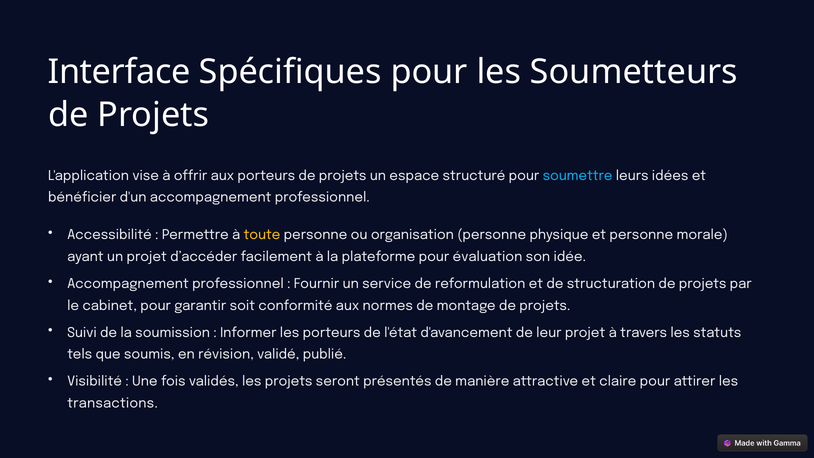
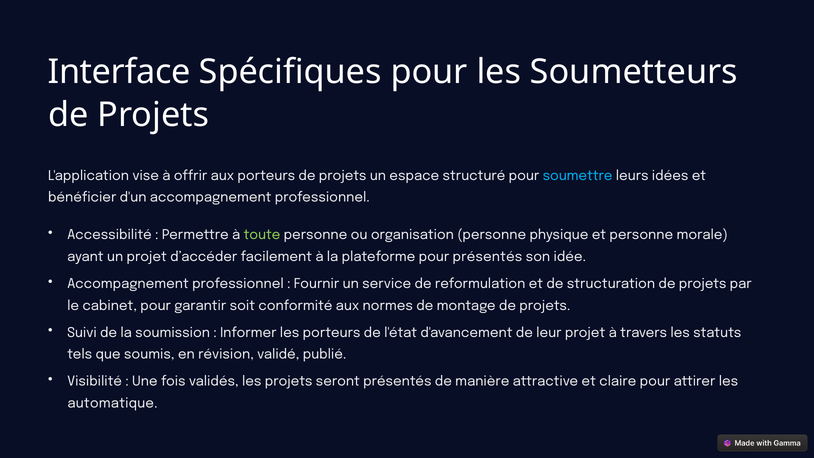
toute colour: yellow -> light green (262, 235)
pour évaluation: évaluation -> présentés (487, 257)
transactions: transactions -> automatique (112, 403)
